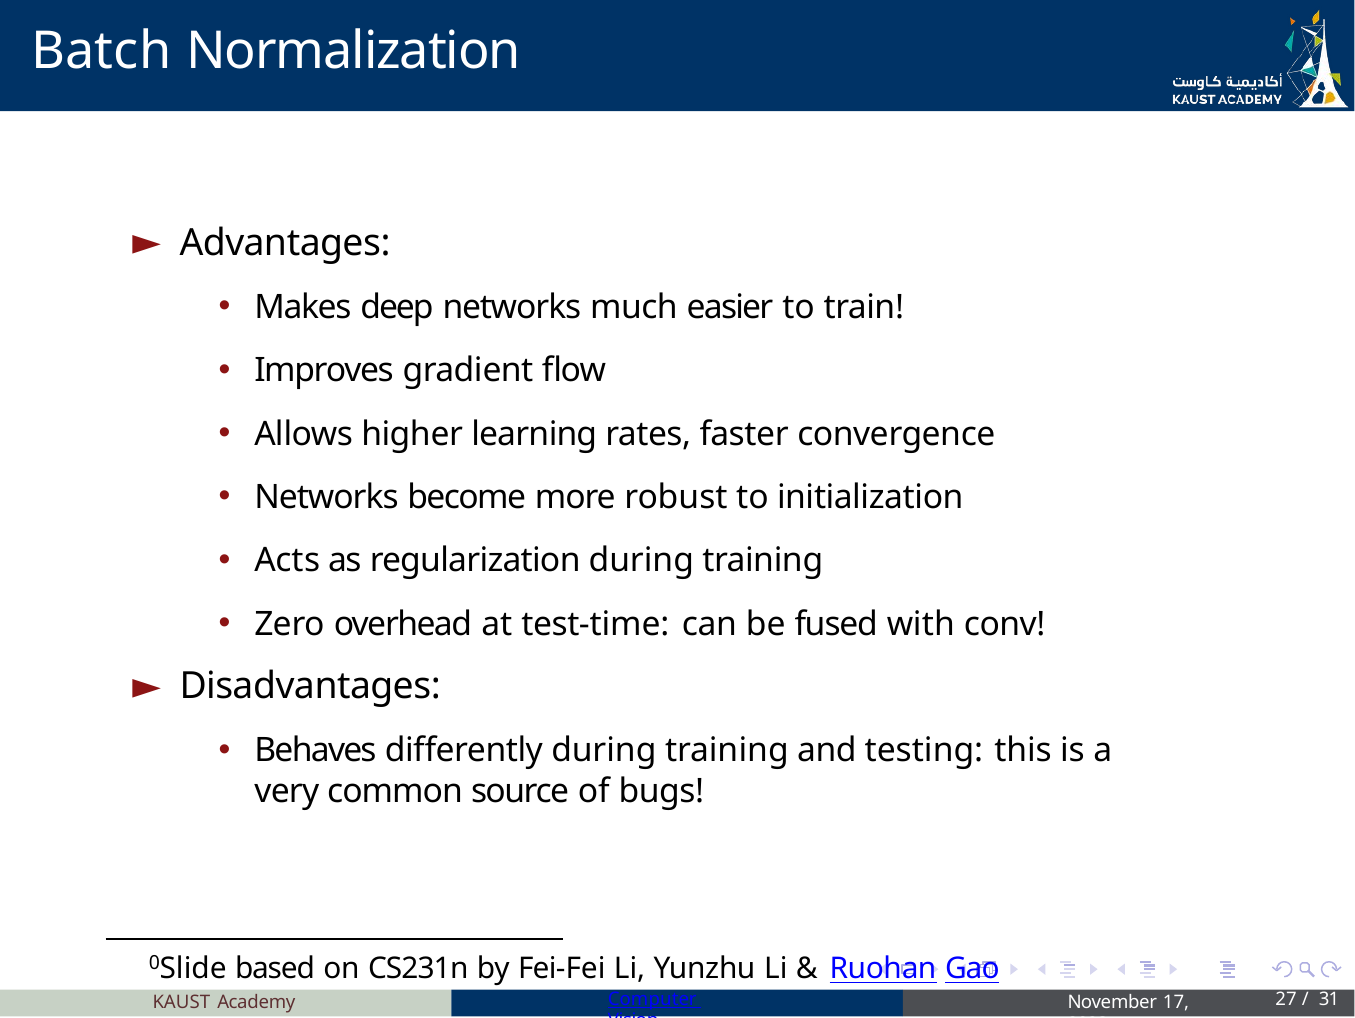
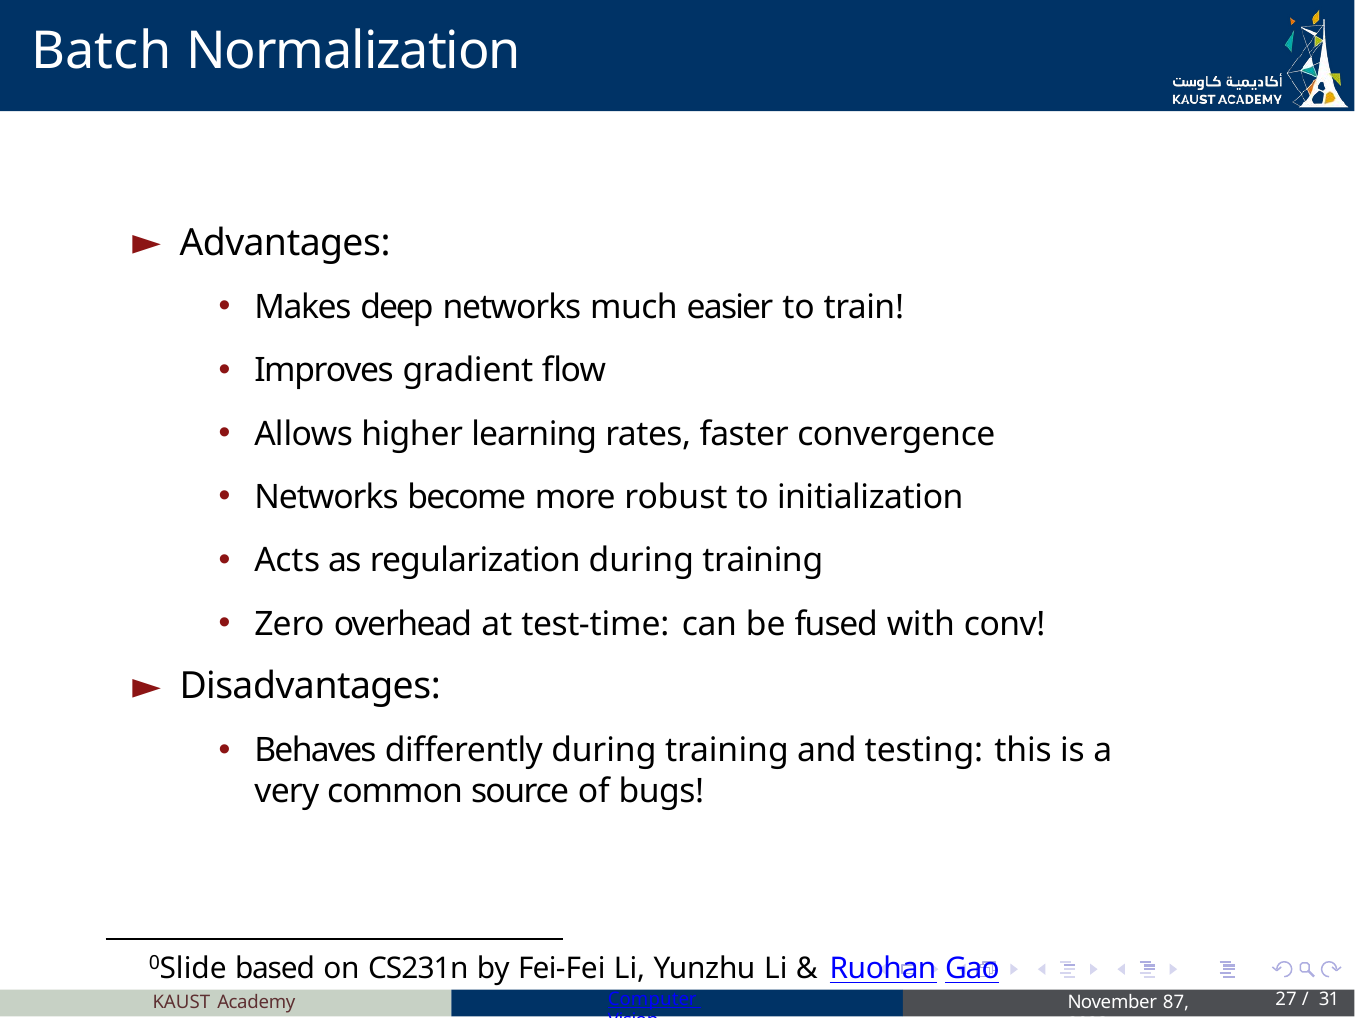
17: 17 -> 87 (1176, 1001)
